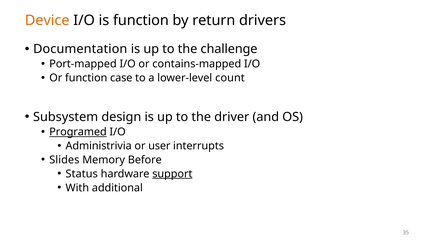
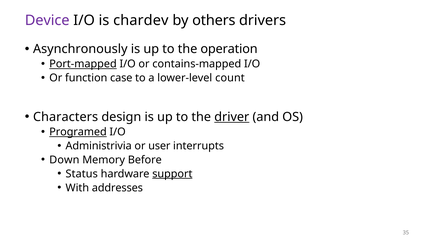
Device colour: orange -> purple (47, 20)
is function: function -> chardev (141, 20)
return: return -> others (214, 20)
Documentation: Documentation -> Asynchronously (80, 49)
challenge: challenge -> operation (229, 49)
Port-mapped underline: none -> present (83, 64)
Subsystem: Subsystem -> Characters (66, 117)
driver underline: none -> present (232, 117)
Slides: Slides -> Down (64, 160)
additional: additional -> addresses (117, 188)
